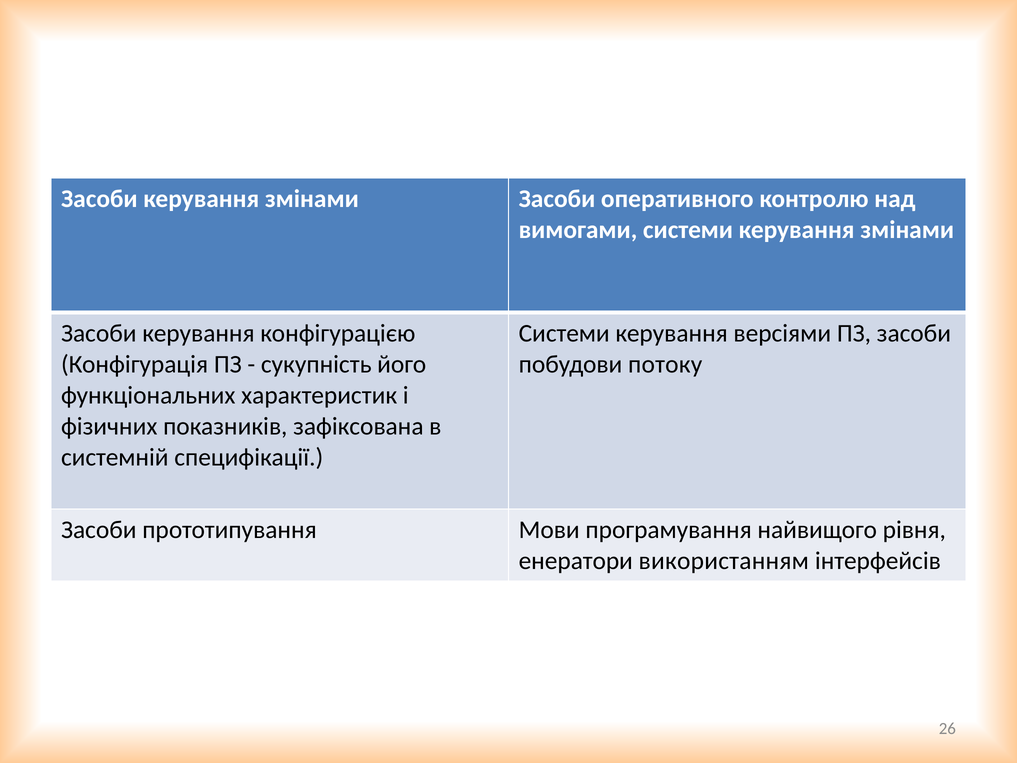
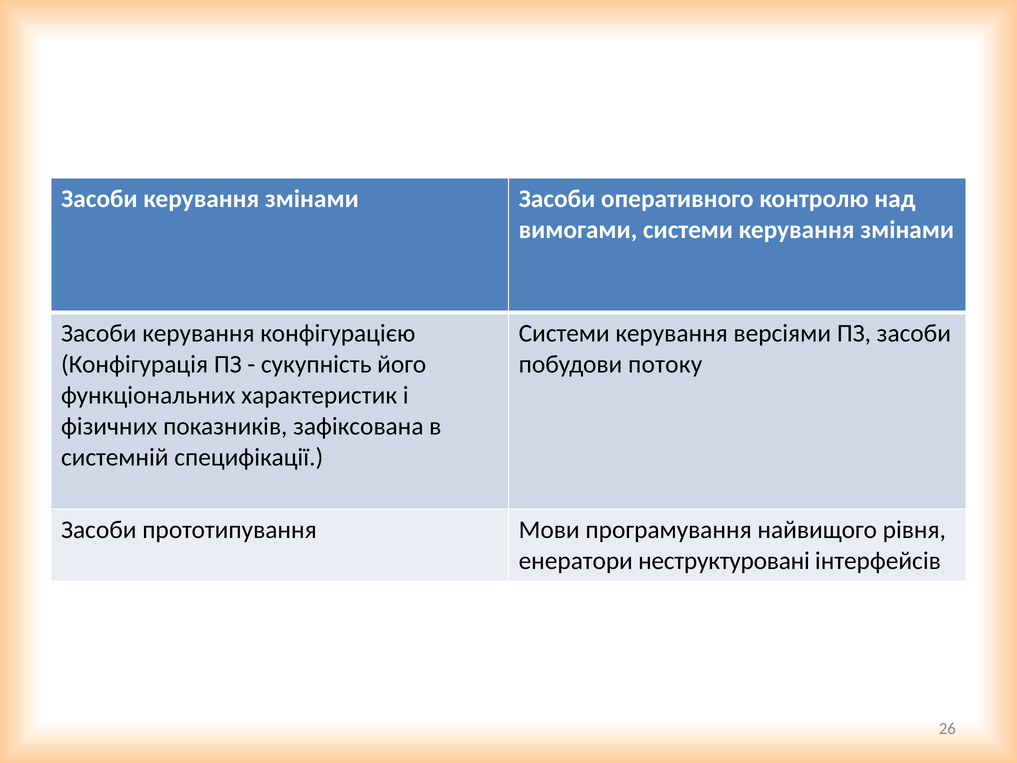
використанням: використанням -> неструктуровані (724, 561)
